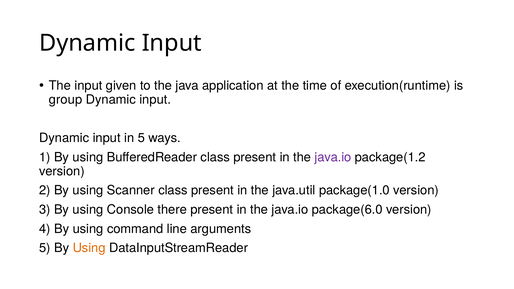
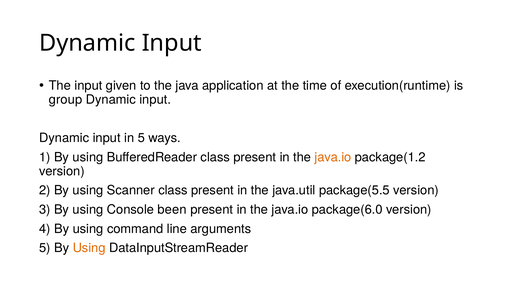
java.io colour: purple -> orange (333, 157)
package(1.0: package(1.0 -> package(5.5 (354, 190)
there: there -> been (172, 210)
